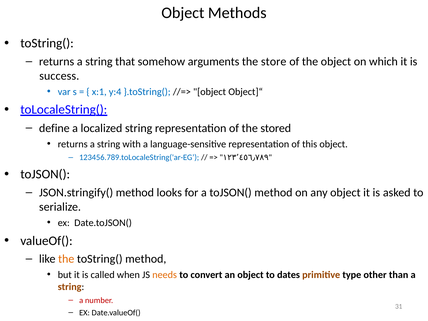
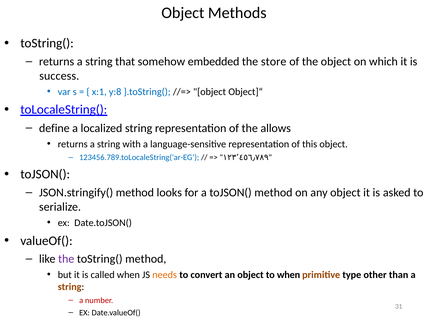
arguments: arguments -> embedded (214, 62)
y:4: y:4 -> y:8 (115, 92)
stored: stored -> allows (276, 128)
the colour: orange -> purple (66, 259)
to dates: dates -> when (289, 275)
